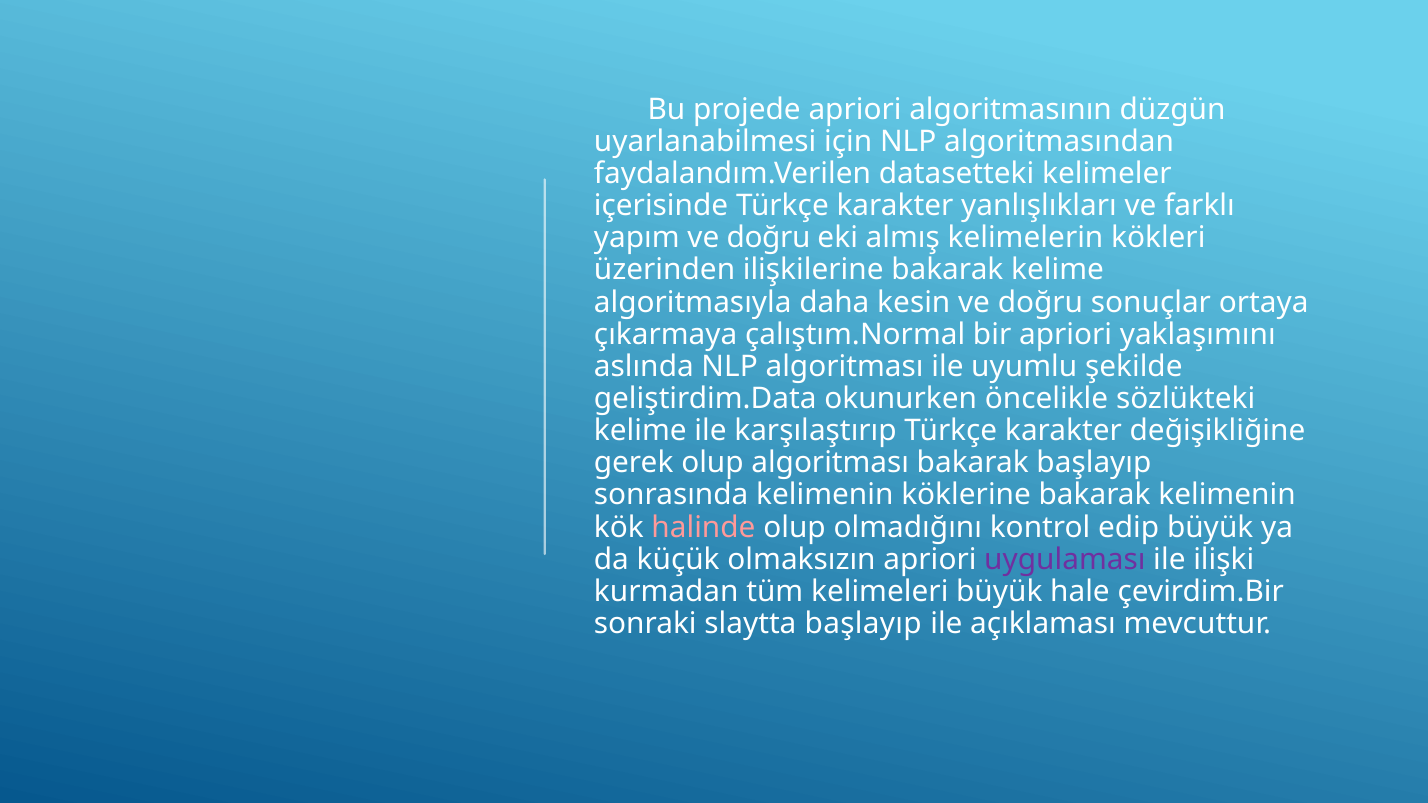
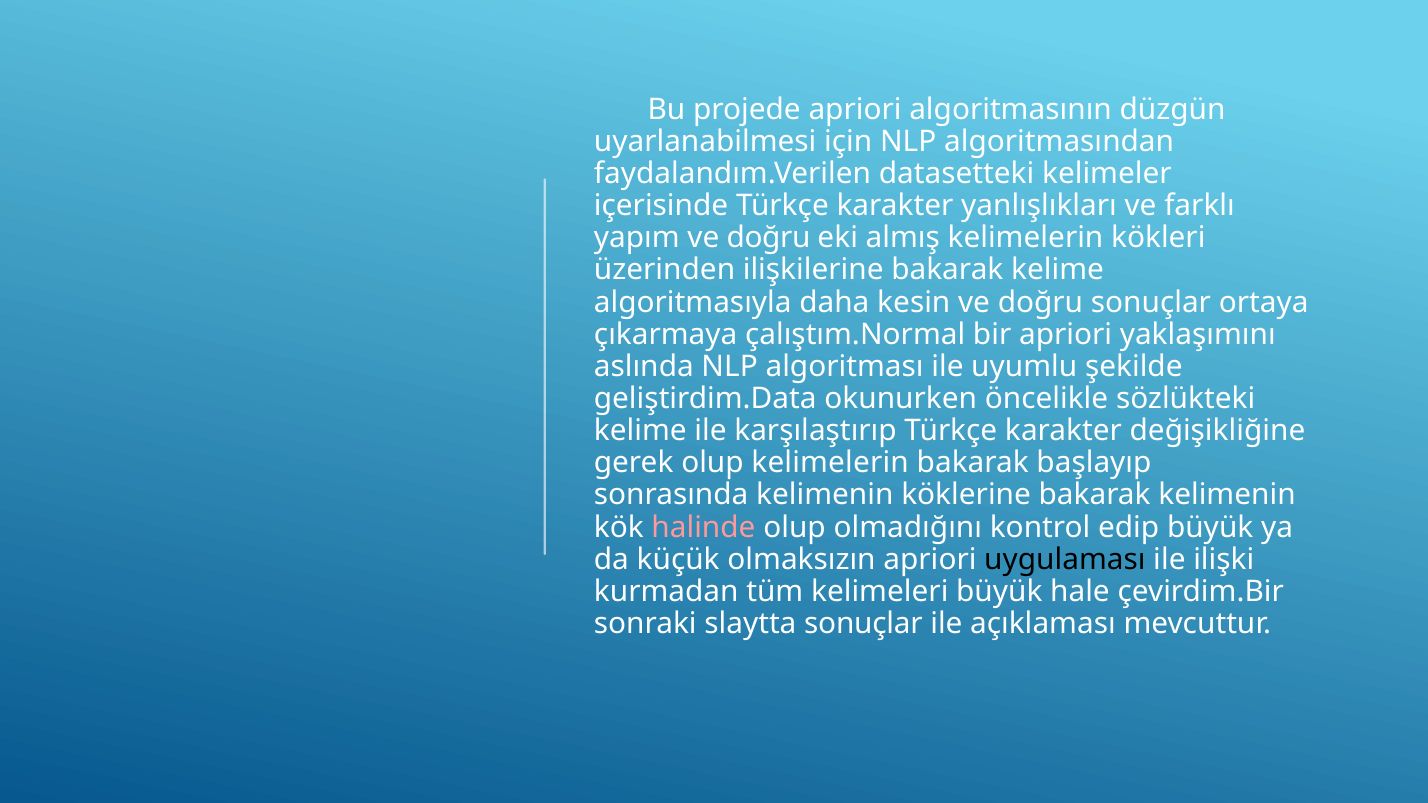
olup algoritması: algoritması -> kelimelerin (830, 463)
uygulaması colour: purple -> black (1065, 560)
slaytta başlayıp: başlayıp -> sonuçlar (863, 624)
